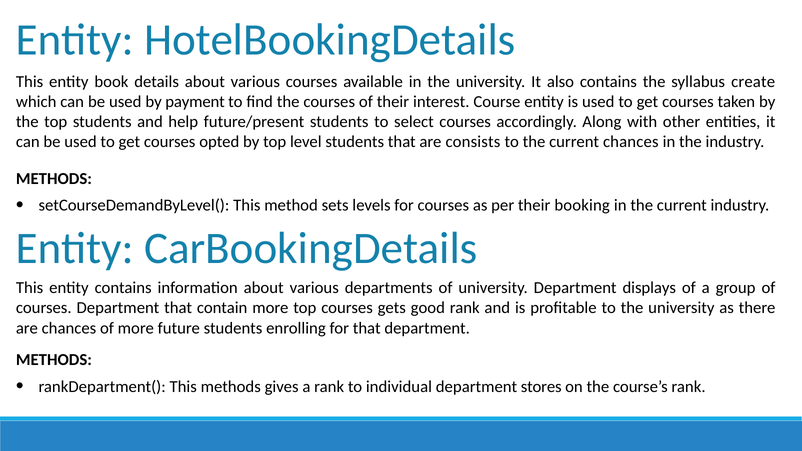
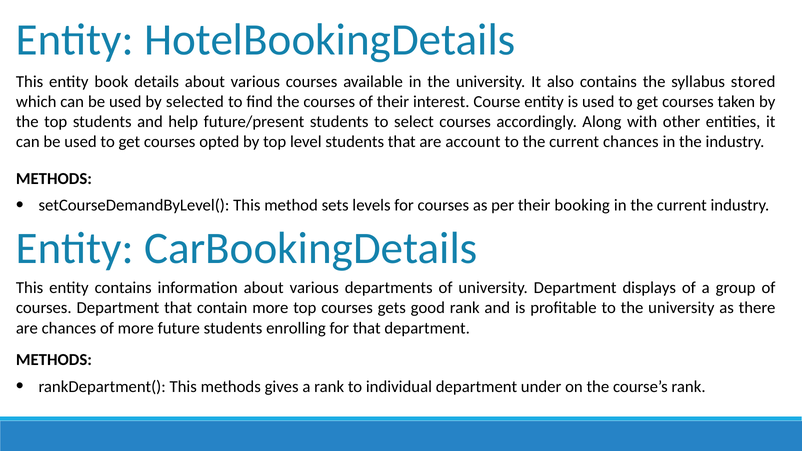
create: create -> stored (753, 82)
payment: payment -> selected (195, 102)
consists: consists -> account (473, 142)
stores: stores -> under (541, 387)
